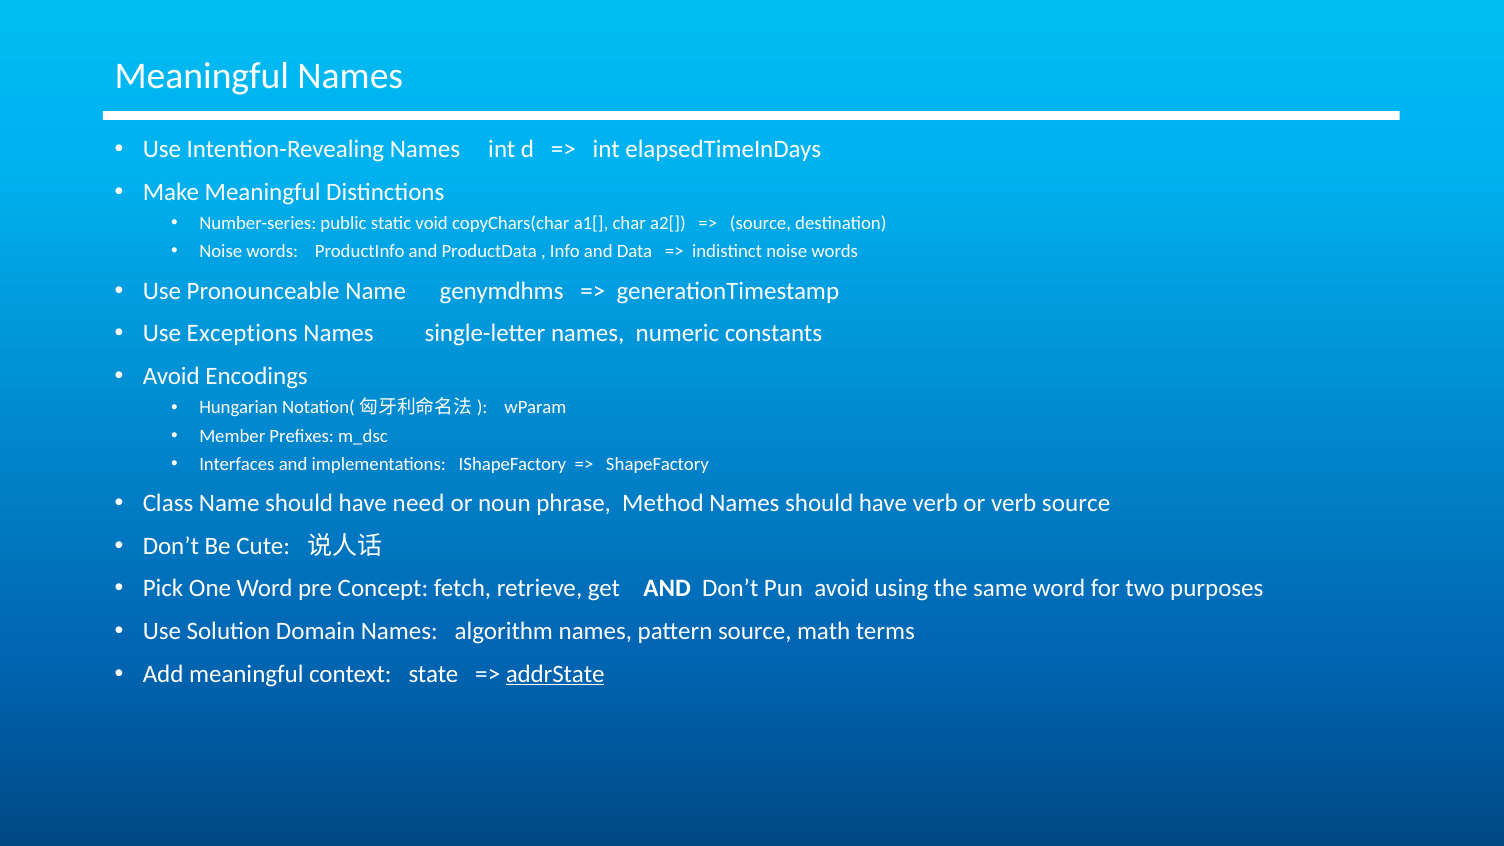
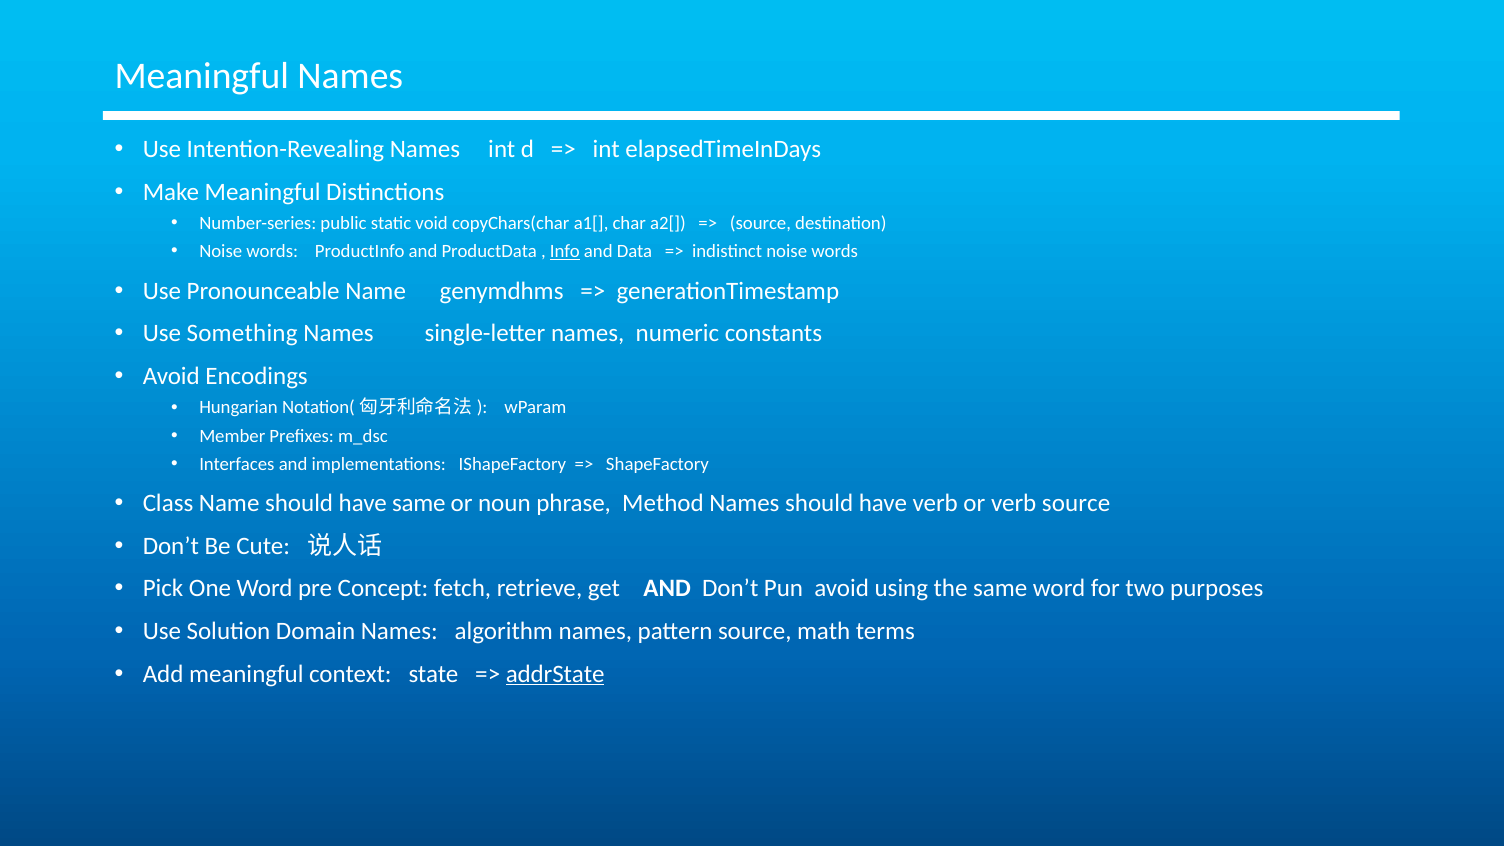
Info underline: none -> present (565, 252)
Exceptions: Exceptions -> Something (242, 334)
have need: need -> same (419, 503)
